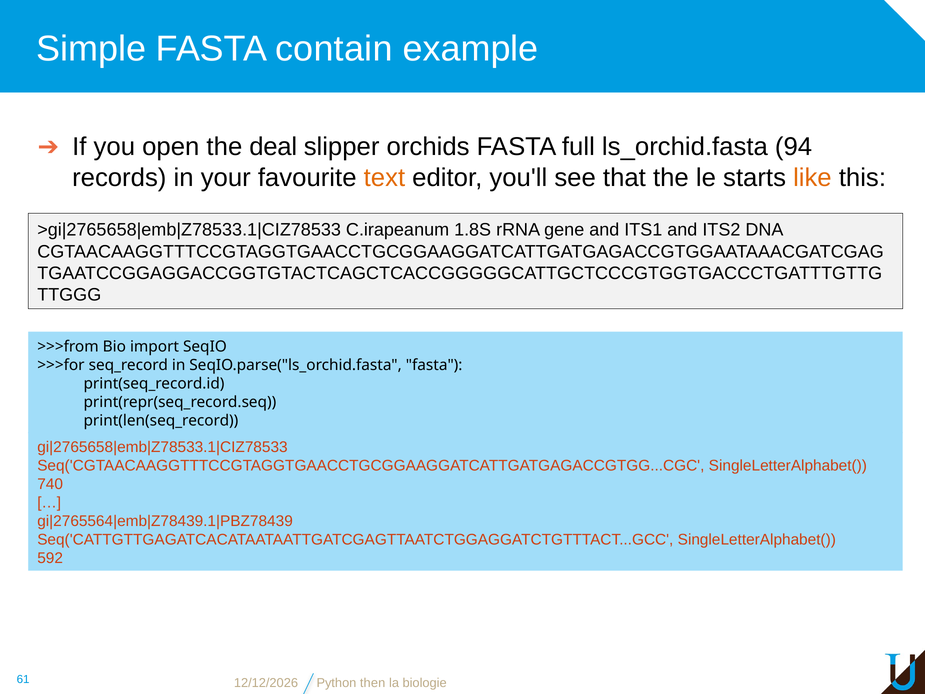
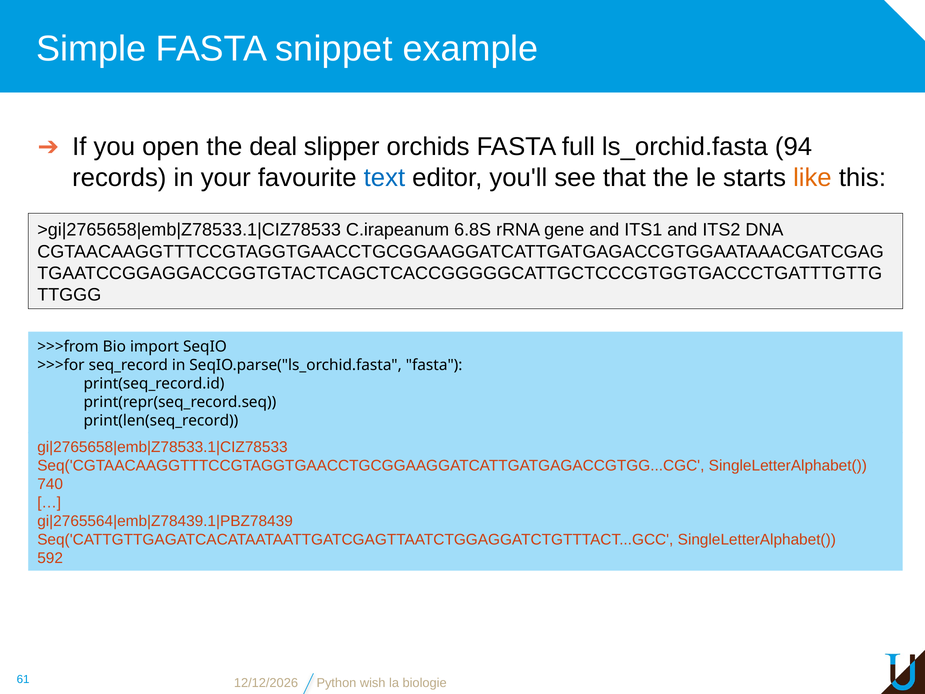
contain: contain -> snippet (334, 49)
text colour: orange -> blue (384, 178)
1.8S: 1.8S -> 6.8S (473, 230)
then: then -> wish (373, 683)
